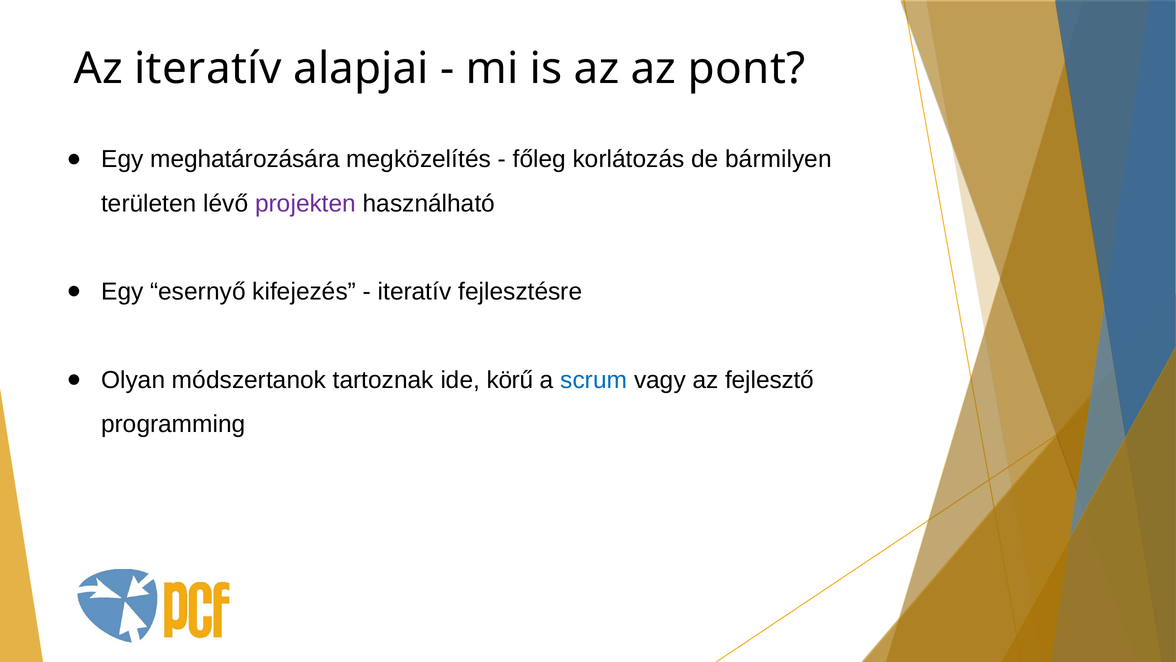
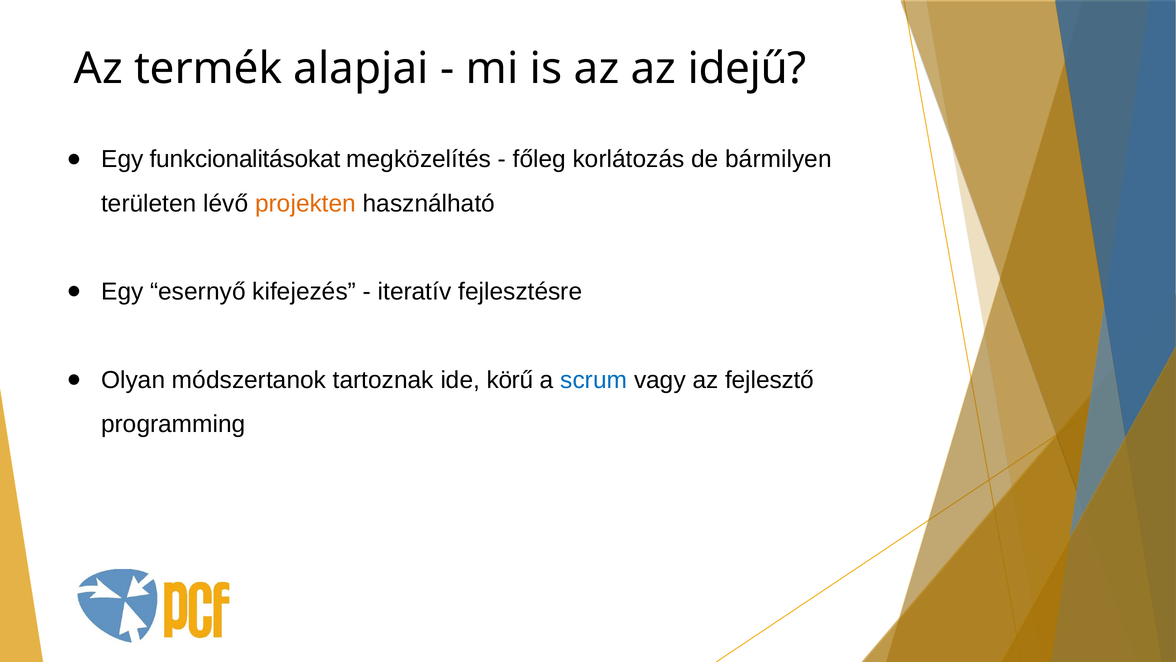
Az iteratív: iteratív -> termék (208, 68)
pont: pont -> idejű (747, 68)
meghatározására: meghatározására -> funkcionalitásokat (245, 159)
projekten colour: purple -> orange (306, 203)
